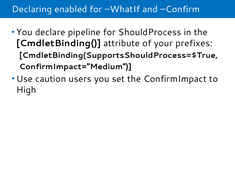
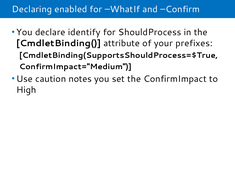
pipeline: pipeline -> identify (84, 32)
users: users -> notes (80, 79)
